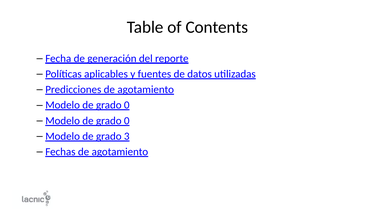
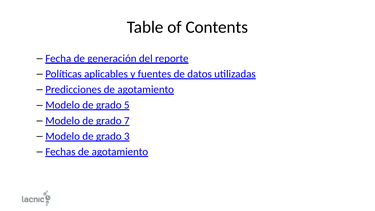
0: 0 -> 5 (127, 105)
0: 0 -> 7 (127, 121)
